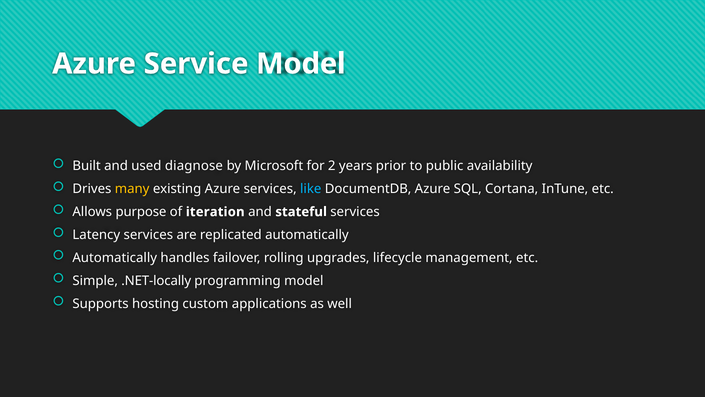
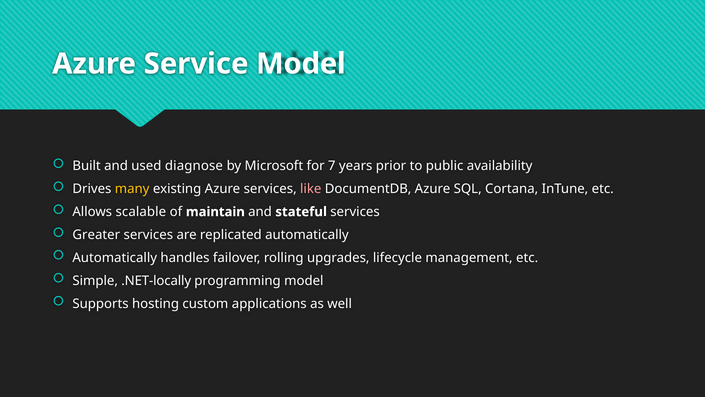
2: 2 -> 7 (332, 166)
like colour: light blue -> pink (311, 189)
purpose: purpose -> scalable (141, 212)
iteration: iteration -> maintain (215, 212)
Latency: Latency -> Greater (96, 235)
